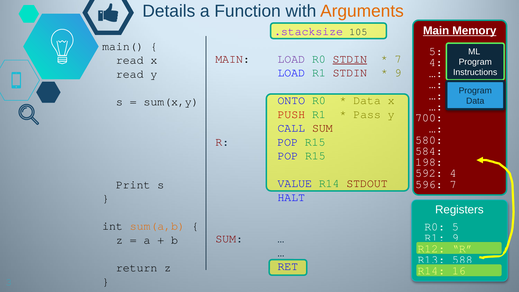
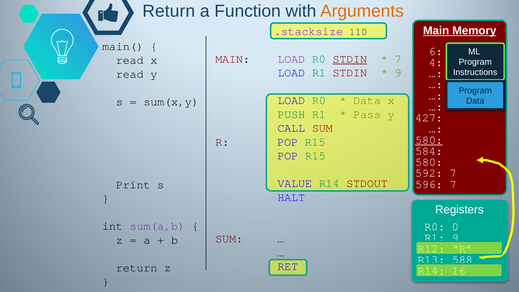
Details: Details -> Return (169, 11)
105: 105 -> 110 (358, 32)
5: 5 -> 6 (436, 51)
ONTO: ONTO -> LOAD (291, 100)
PUSH colour: red -> green (291, 114)
700: 700 -> 427 (429, 118)
580 underline: none -> present (429, 140)
198: 198 -> 580 (429, 162)
592 4: 4 -> 7 (453, 173)
sum(a,b colour: orange -> purple (157, 226)
R0 5: 5 -> 0 (455, 226)
